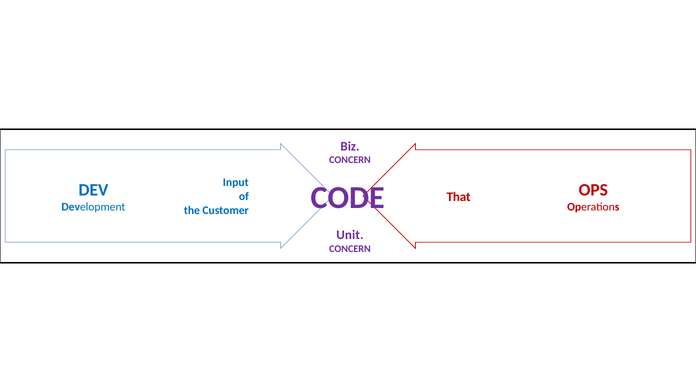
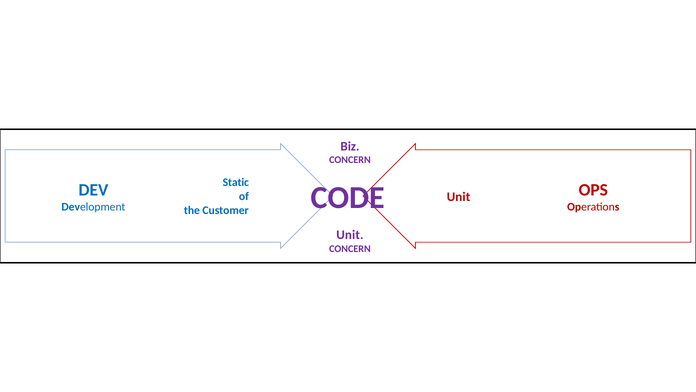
Input: Input -> Static (236, 182)
That: That -> Unit (459, 196)
